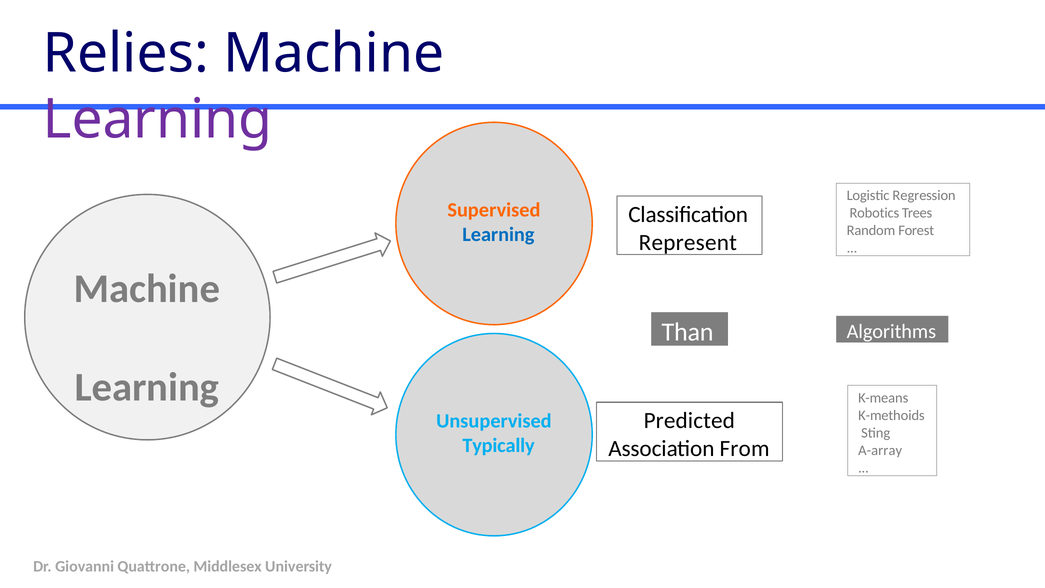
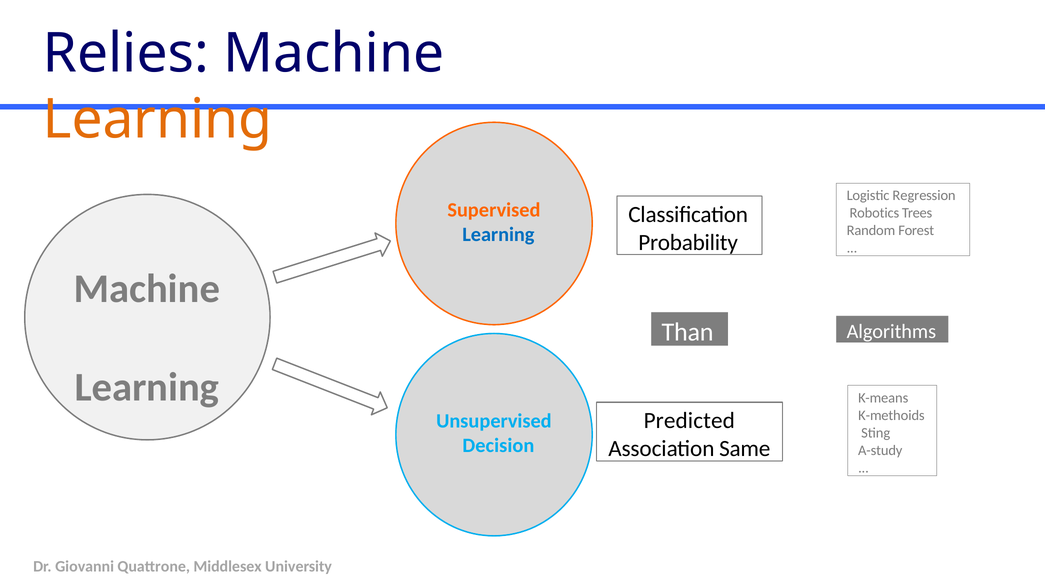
Learning colour: purple -> orange (157, 120)
Represent: Represent -> Probability (688, 242)
Typically: Typically -> Decision (498, 446)
From: From -> Same (745, 448)
A-array: A-array -> A-study (880, 450)
